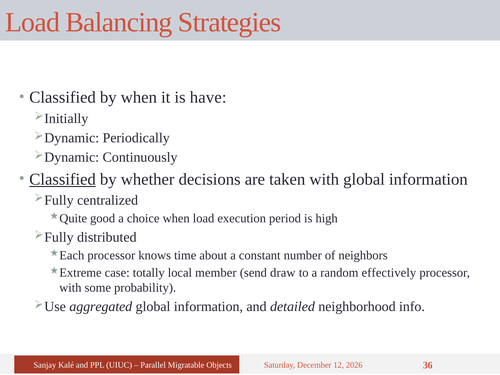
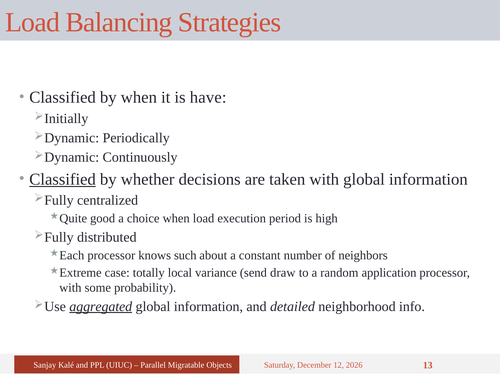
time: time -> such (185, 255)
member: member -> variance (216, 273)
effectively: effectively -> application (389, 273)
aggregated underline: none -> present (101, 307)
36: 36 -> 13 (428, 365)
